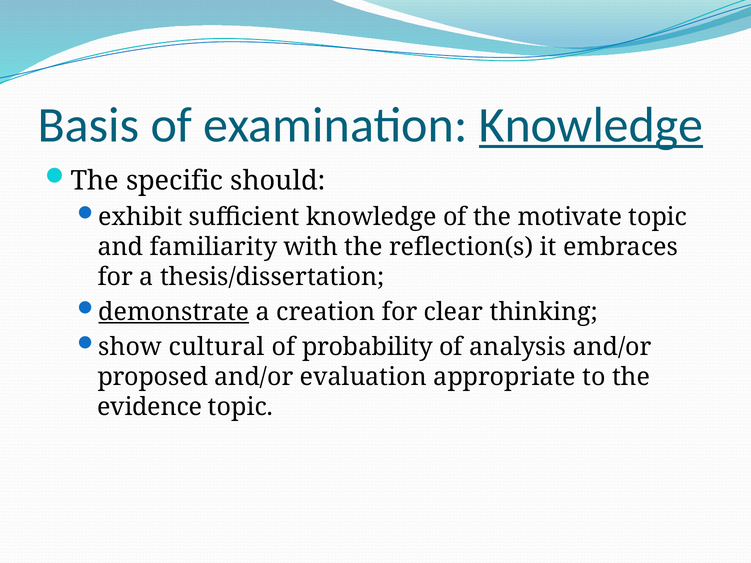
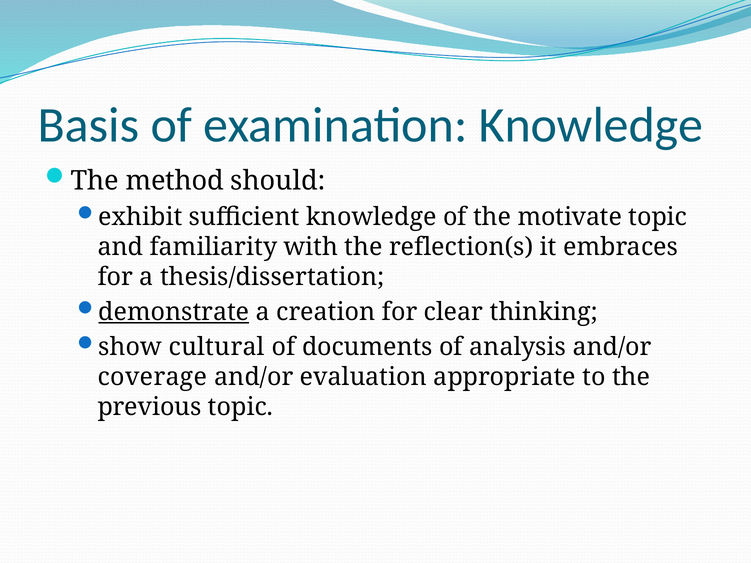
Knowledge underline: present -> none (591, 125)
specific: specific -> method (175, 181)
probability: probability -> documents (367, 347)
proposed: proposed -> coverage (152, 377)
evidence: evidence -> previous (150, 407)
